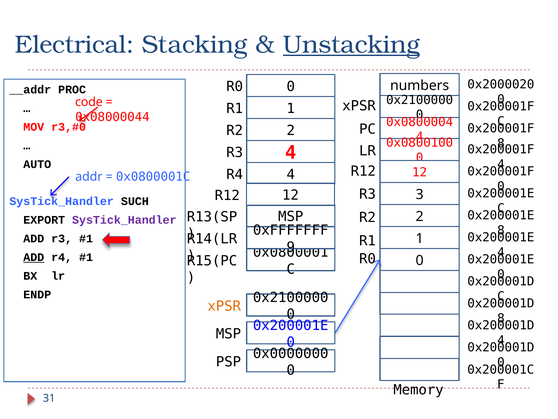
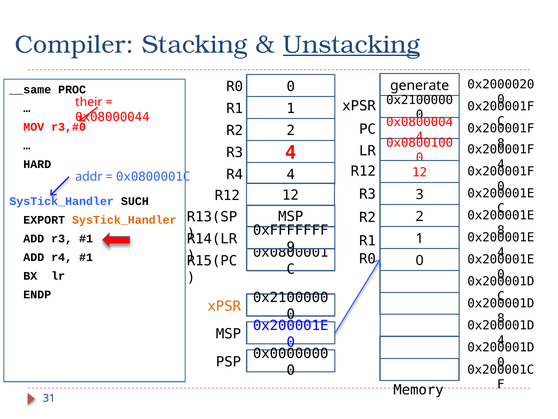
Electrical: Electrical -> Compiler (74, 45)
numbers: numbers -> generate (420, 85)
__addr: __addr -> __same (30, 90)
code: code -> their (89, 102)
AUTO: AUTO -> HARD (37, 164)
SysTick_Handler colour: purple -> orange (124, 220)
ADD underline: present -> none (34, 257)
